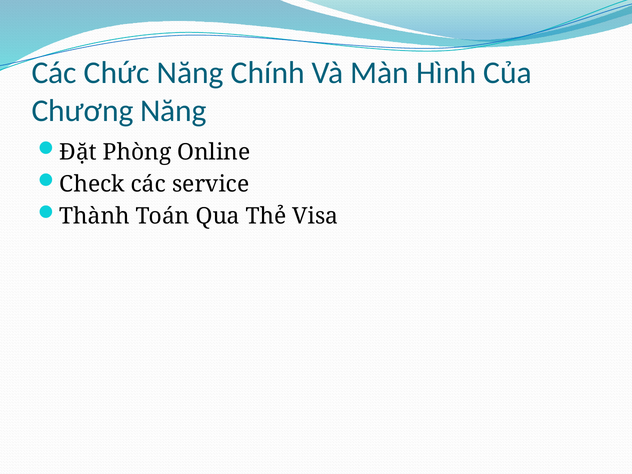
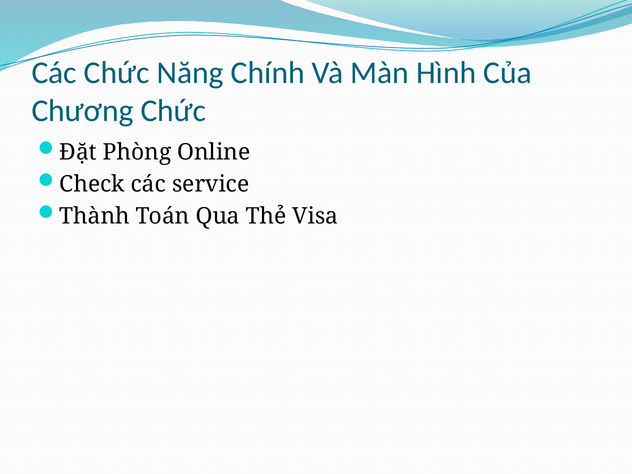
Chương Năng: Năng -> Chức (173, 111)
